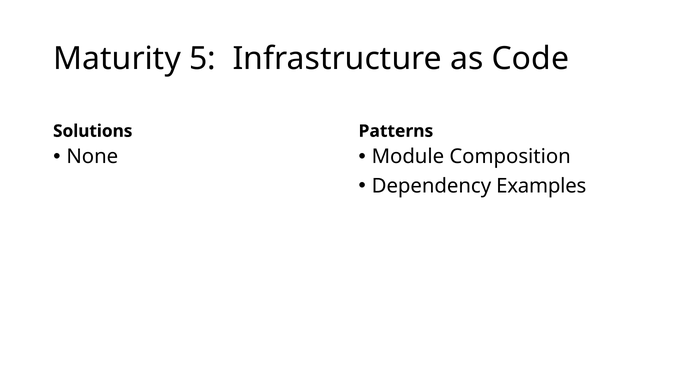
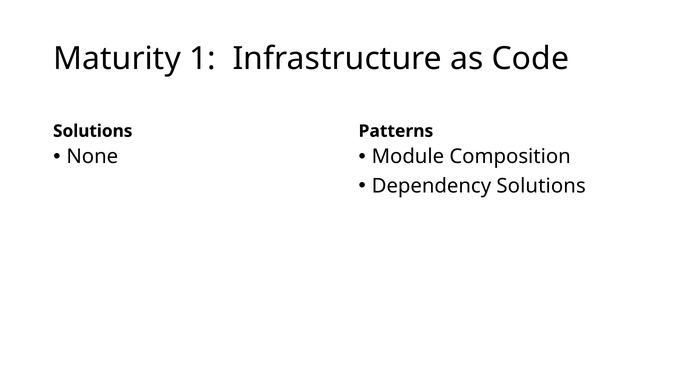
5: 5 -> 1 (203, 59)
Dependency Examples: Examples -> Solutions (541, 186)
